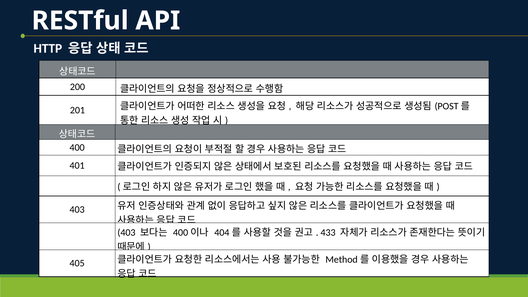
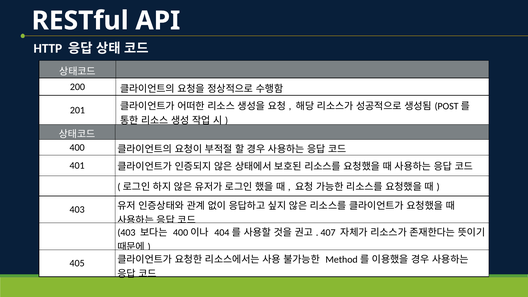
433: 433 -> 407 (328, 233)
